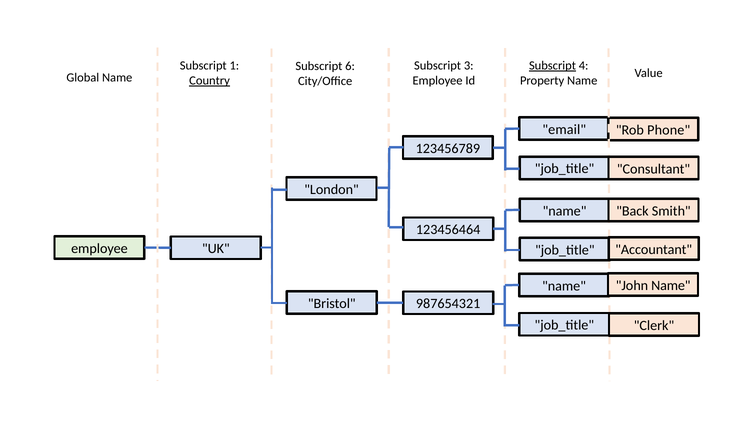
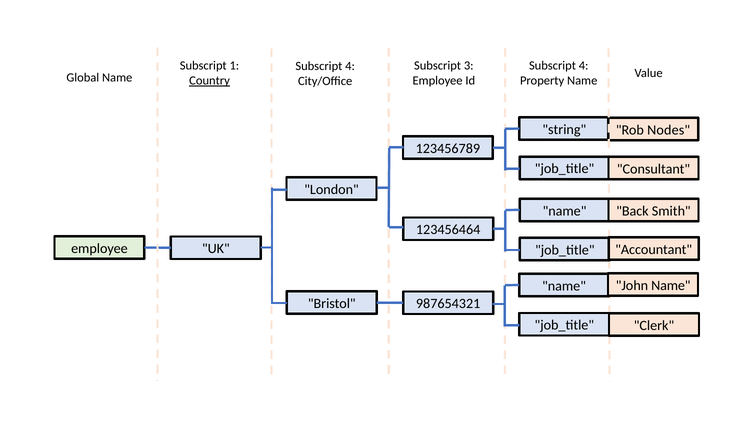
Subscript underline: present -> none (552, 66)
6: 6 -> 4 (350, 66)
email: email -> string (564, 130)
Phone: Phone -> Nodes (669, 130)
